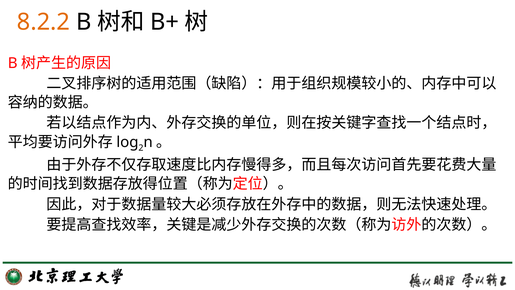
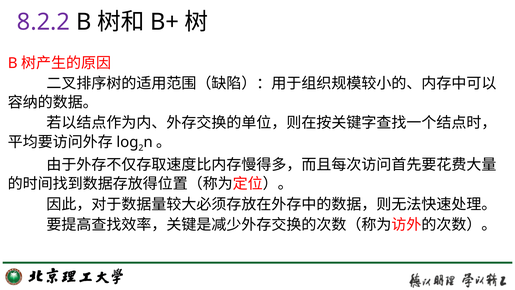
8.2.2 colour: orange -> purple (43, 22)
